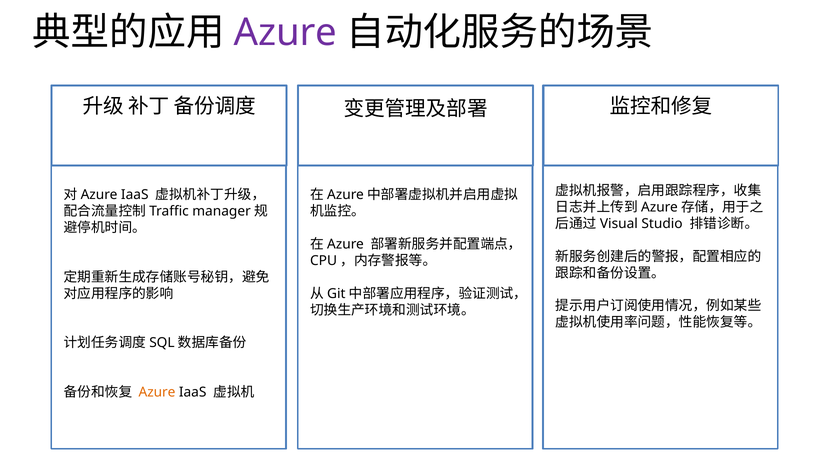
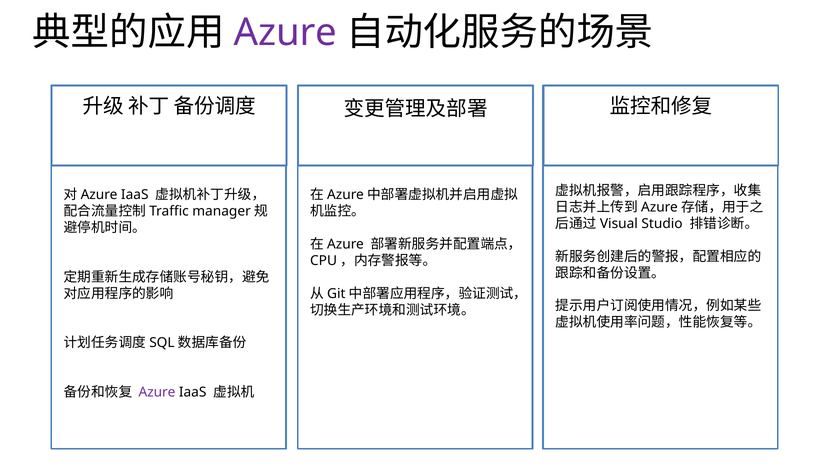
Azure colour: orange -> purple (157, 393)
